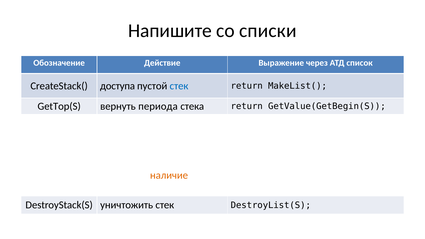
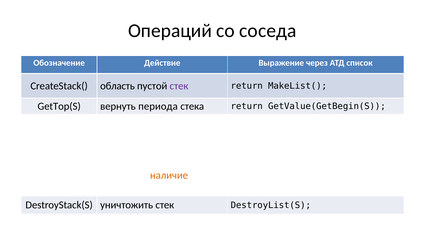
Напишите: Напишите -> Операций (170, 31)
списки: списки -> соседа (268, 31)
доступа: доступа -> область (118, 86)
стек colour: blue -> purple (179, 86)
